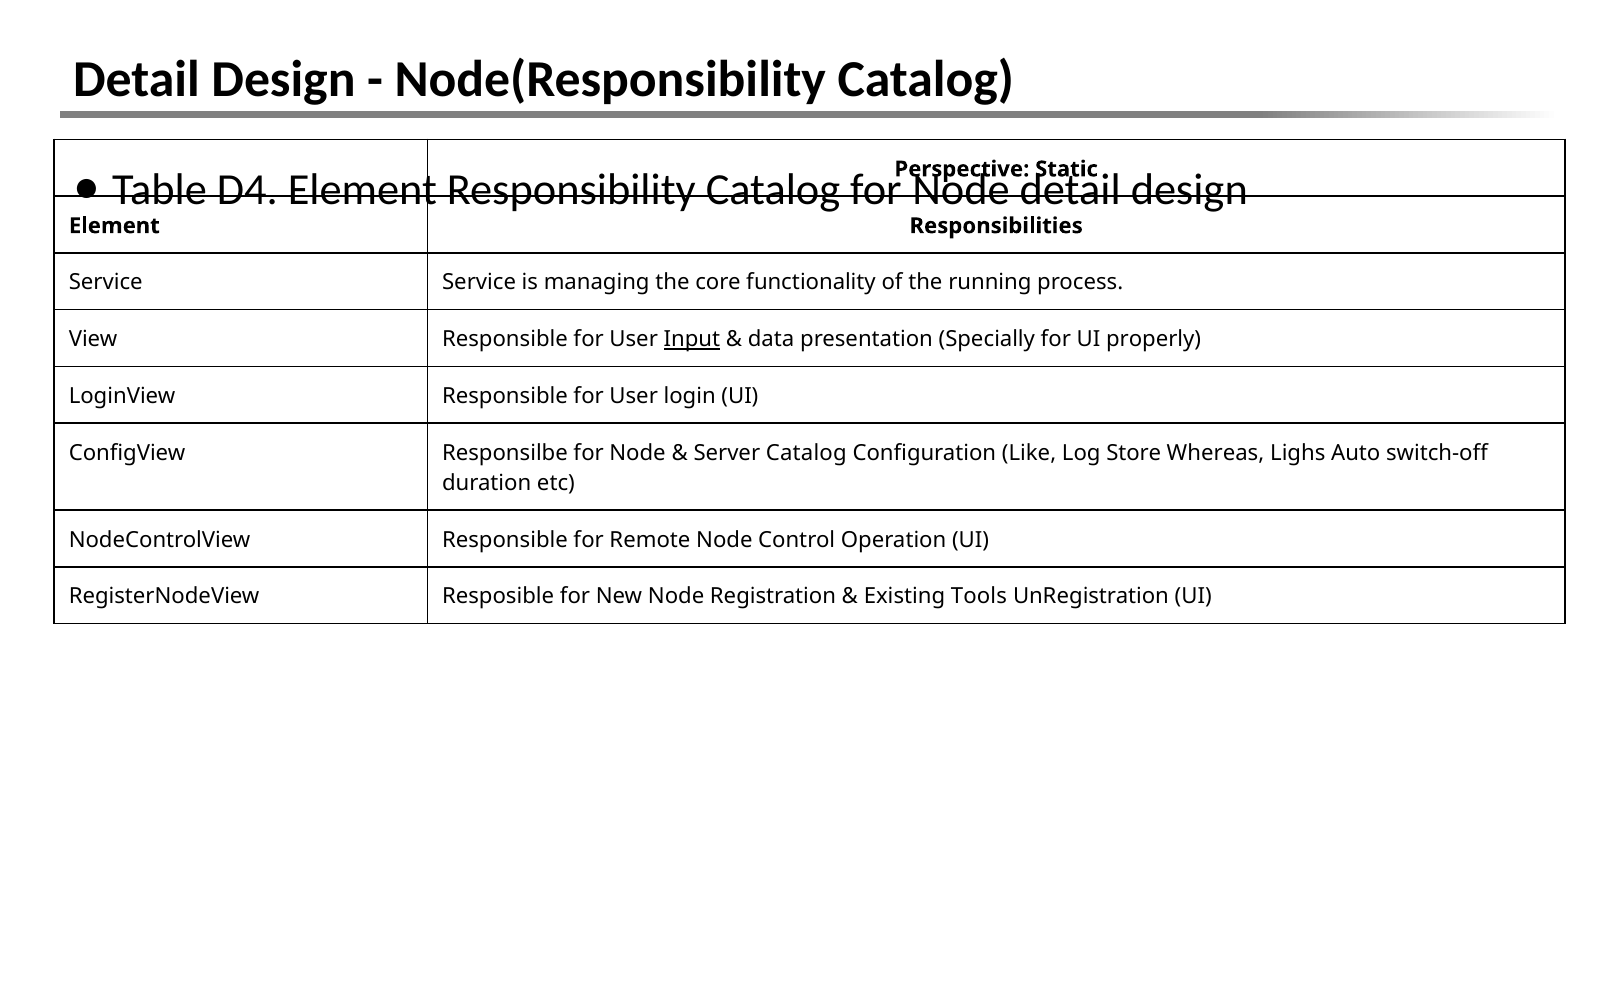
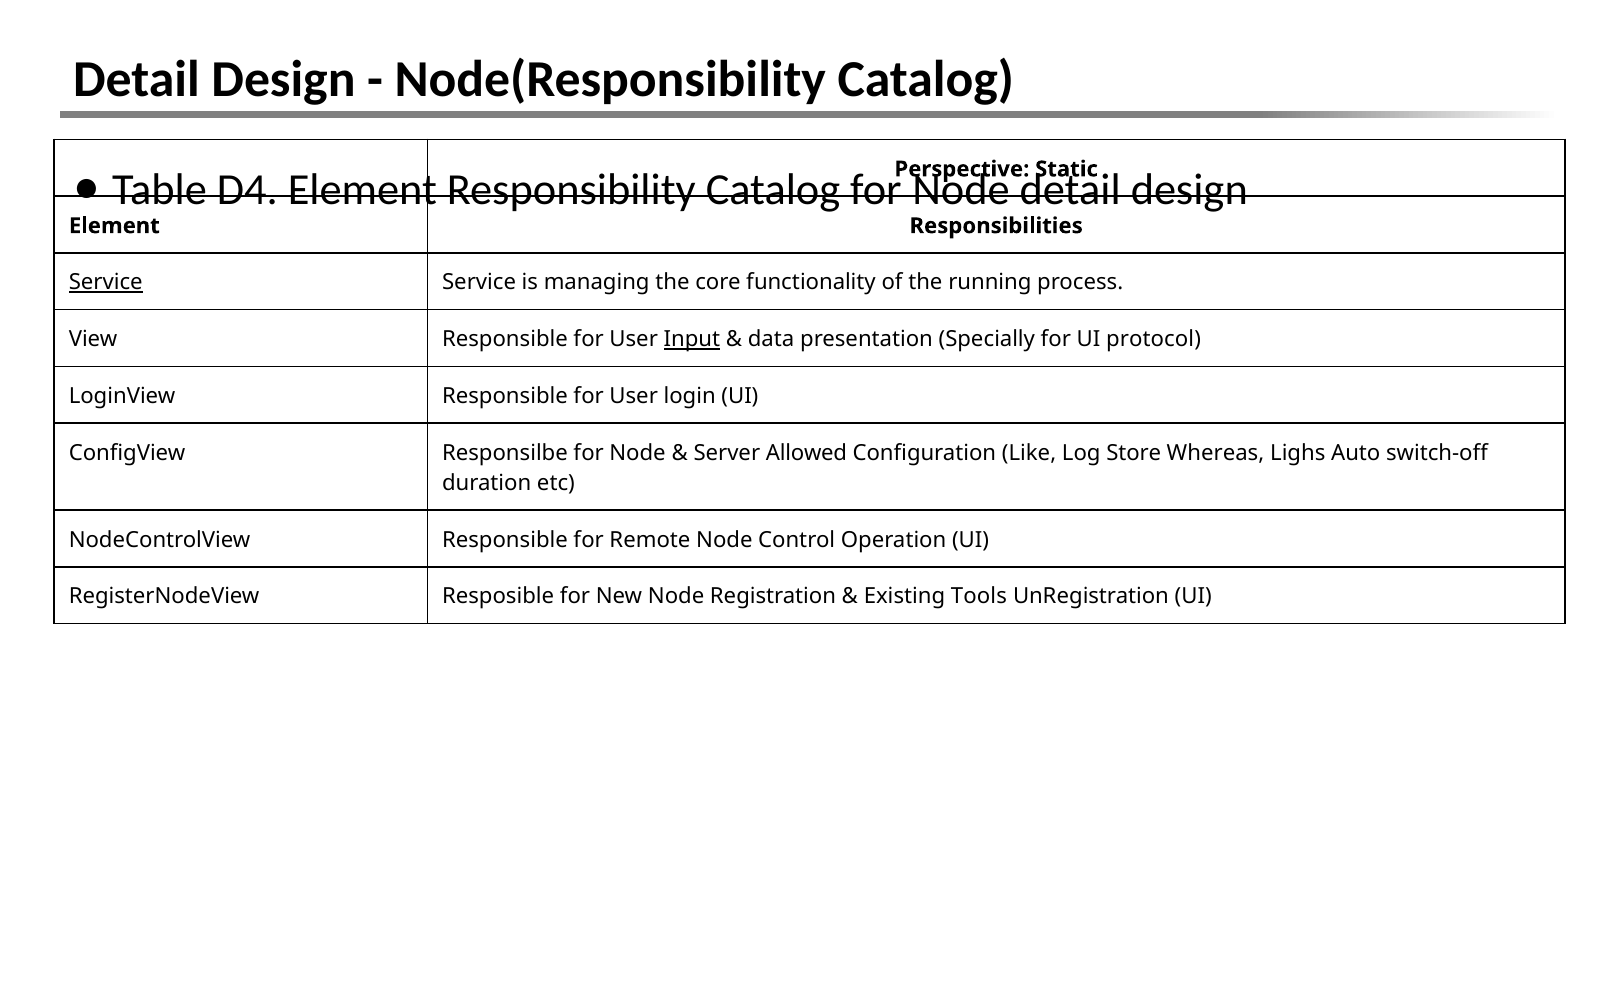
Service underline: none -> present (106, 283)
properly: properly -> protocol (1153, 339)
Server Catalog: Catalog -> Allowed (807, 453)
